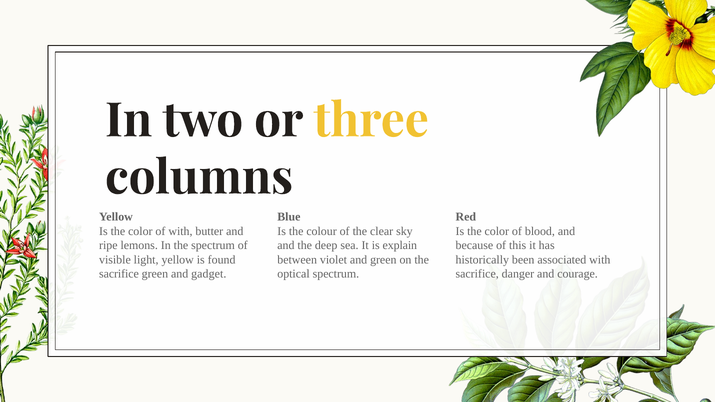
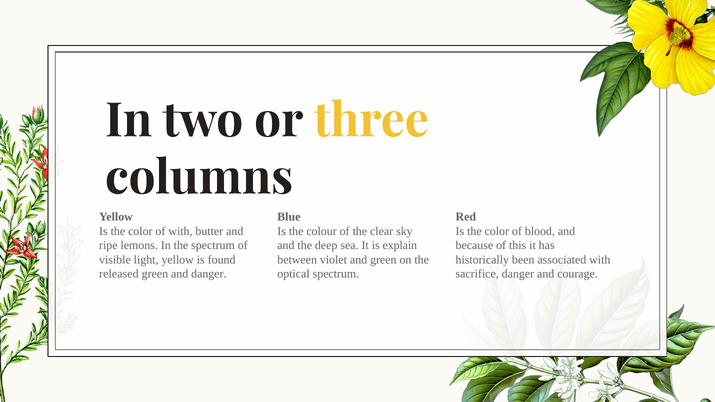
sacrifice: sacrifice -> released (119, 274)
and gadget: gadget -> danger (209, 274)
